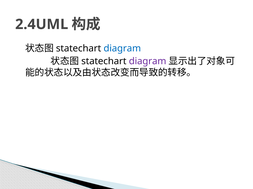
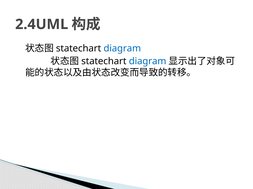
diagram colour: purple -> blue (148, 61)
